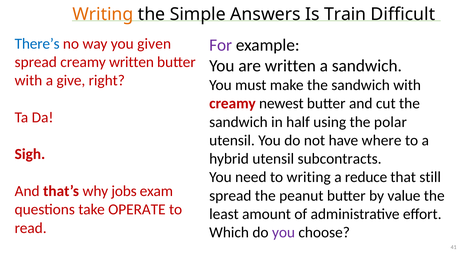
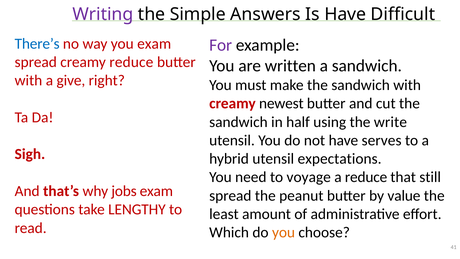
Writing colour: orange -> purple (103, 14)
Is Train: Train -> Have (345, 14)
you given: given -> exam (154, 44)
creamy written: written -> reduce (131, 62)
polar: polar -> write (390, 122)
where: where -> serves (382, 140)
subcontracts: subcontracts -> expectations (340, 159)
to writing: writing -> voyage (309, 177)
OPERATE: OPERATE -> LENGTHY (137, 209)
you colour: purple -> orange (284, 232)
